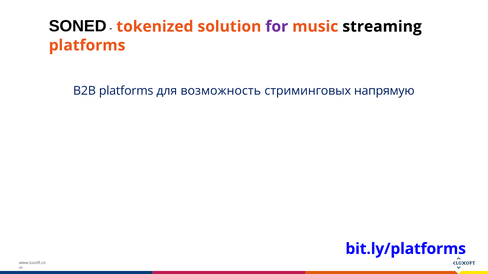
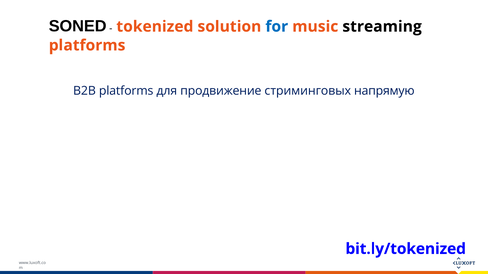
for colour: purple -> blue (277, 27)
возможность: возможность -> продвижение (221, 91)
bit.ly/platforms: bit.ly/platforms -> bit.ly/tоkenized (406, 249)
